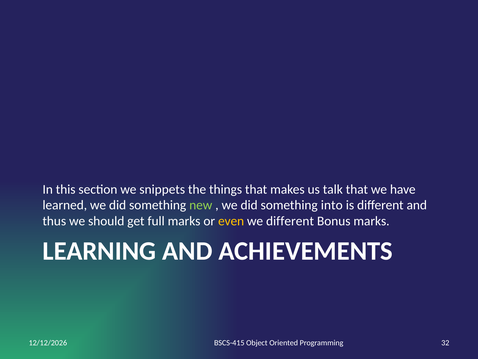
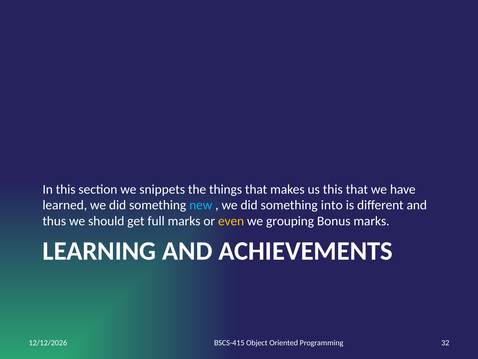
us talk: talk -> this (333, 189)
new colour: light green -> light blue (201, 205)
we different: different -> grouping (290, 221)
